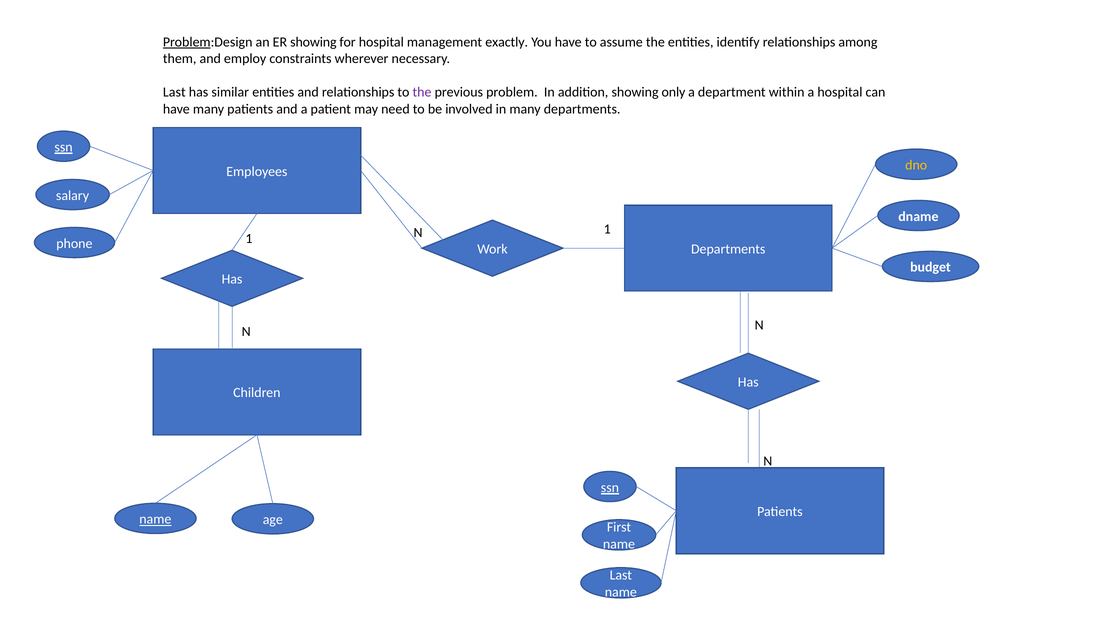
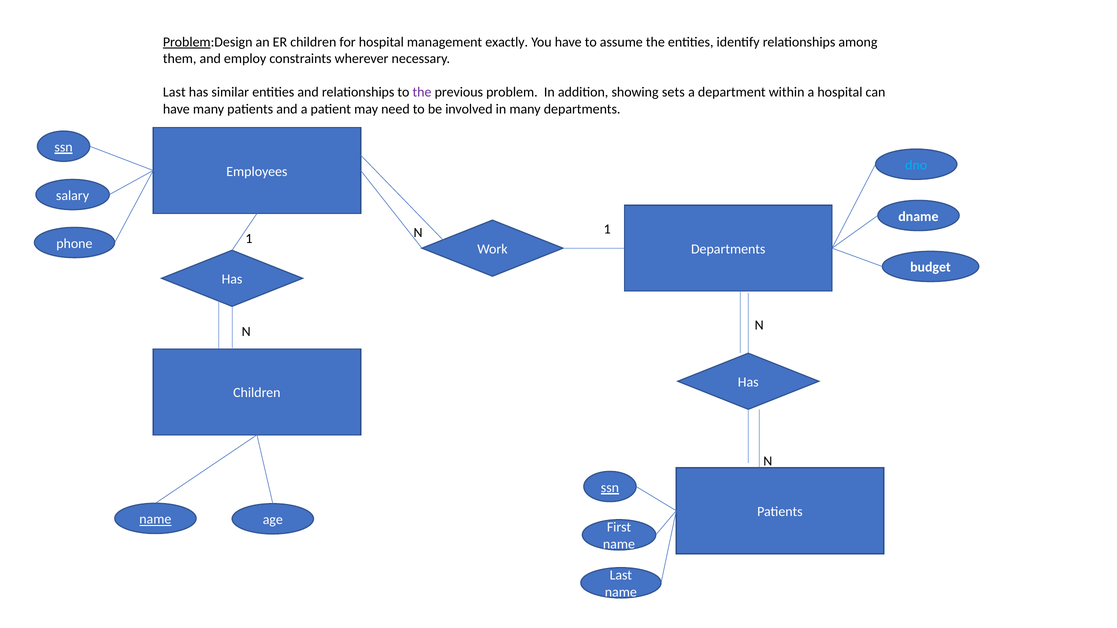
ER showing: showing -> children (313, 42)
only: only -> sets (673, 92)
dno colour: yellow -> light blue (916, 165)
